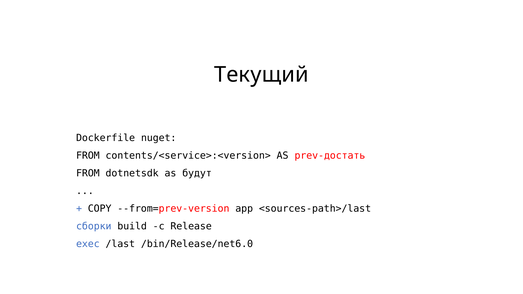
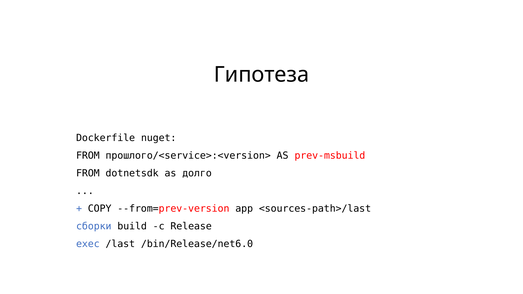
Текущий: Текущий -> Гипотеза (262, 75)
contents/<service>:<version>: contents/<service>:<version> -> прошлого/<service>:<version> (188, 156)
prev-достать: prev-достать -> prev-msbuild (330, 156)
будут: будут -> долго (197, 173)
